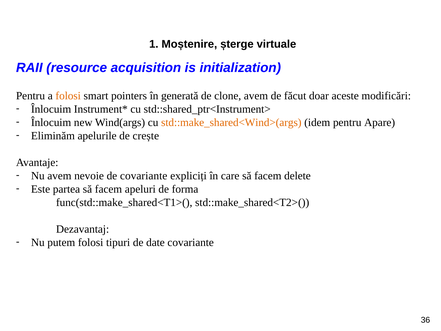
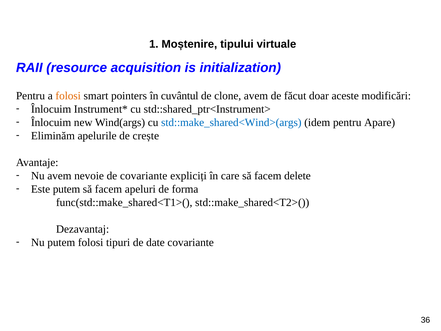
șterge: șterge -> tipului (237, 44)
generată: generată -> cuvântul (180, 96)
std::make_shared<Wind>(args colour: orange -> blue (231, 122)
Este partea: partea -> putem (67, 189)
